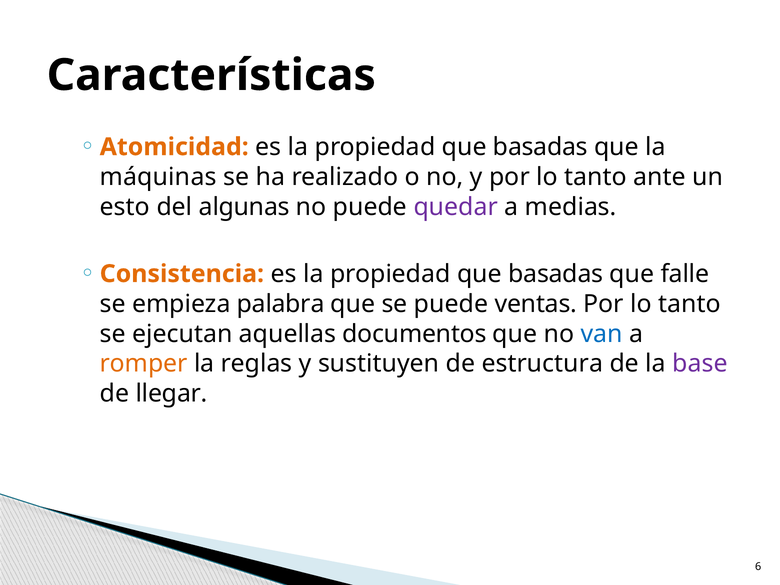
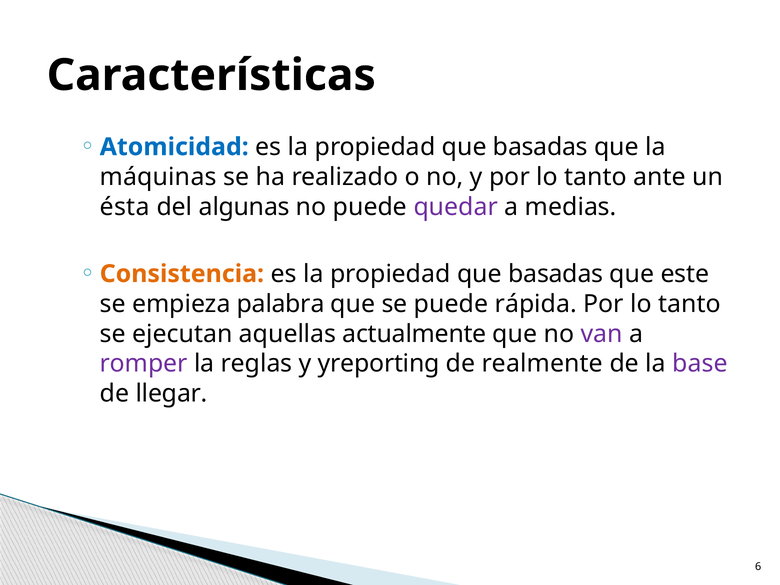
Atomicidad colour: orange -> blue (174, 147)
esto: esto -> ésta (125, 207)
falle: falle -> este (685, 274)
ventas: ventas -> rápida (536, 304)
documentos: documentos -> actualmente (414, 334)
van colour: blue -> purple (602, 334)
romper colour: orange -> purple (144, 364)
sustituyen: sustituyen -> yreporting (379, 364)
estructura: estructura -> realmente (542, 364)
